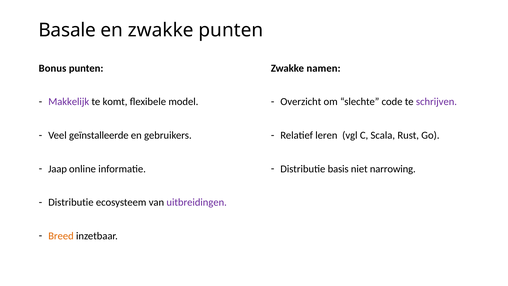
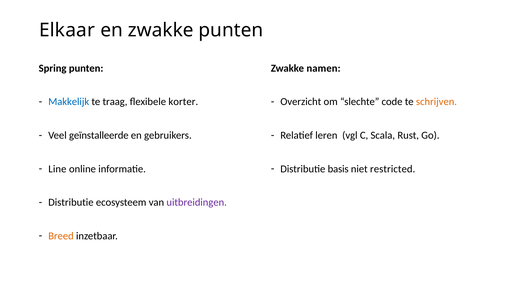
Basale: Basale -> Elkaar (67, 30)
Bonus: Bonus -> Spring (53, 68)
Makkelijk colour: purple -> blue (69, 102)
komt: komt -> traag (115, 102)
model: model -> korter (183, 102)
schrijven colour: purple -> orange (436, 102)
Jaap: Jaap -> Line (57, 169)
narrowing: narrowing -> restricted (393, 169)
